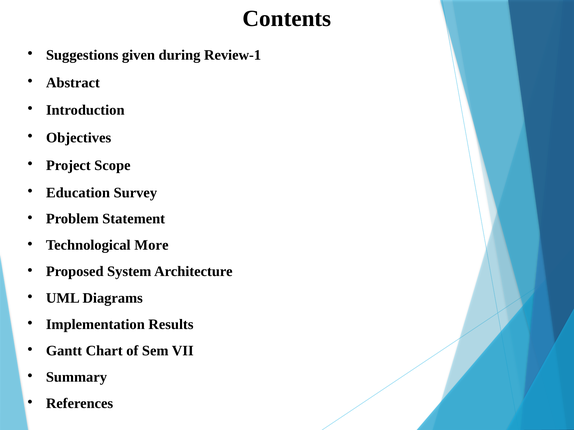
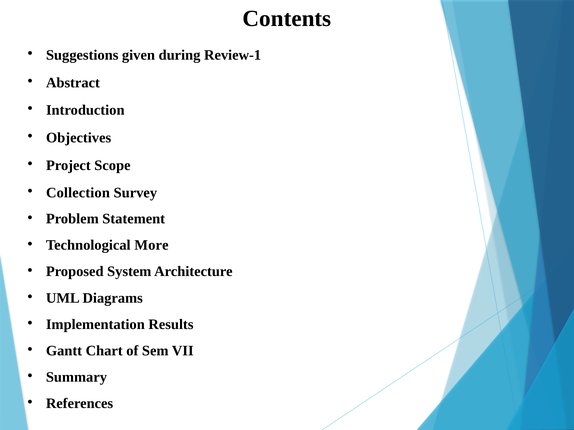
Education: Education -> Collection (78, 193)
